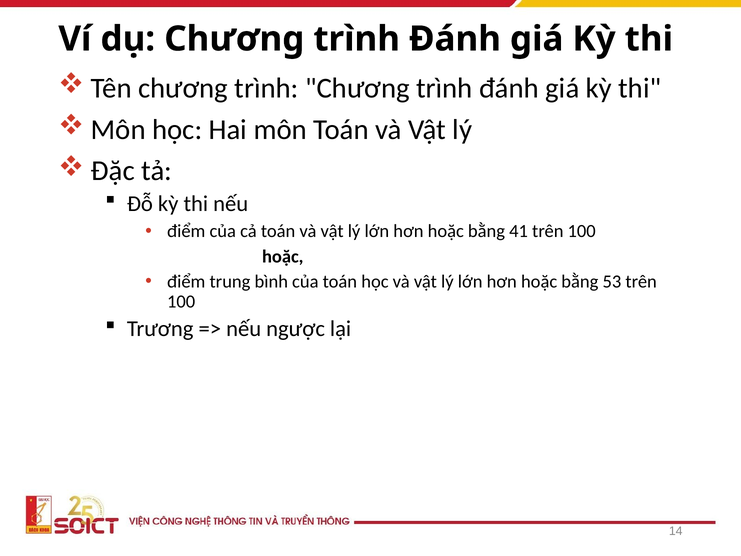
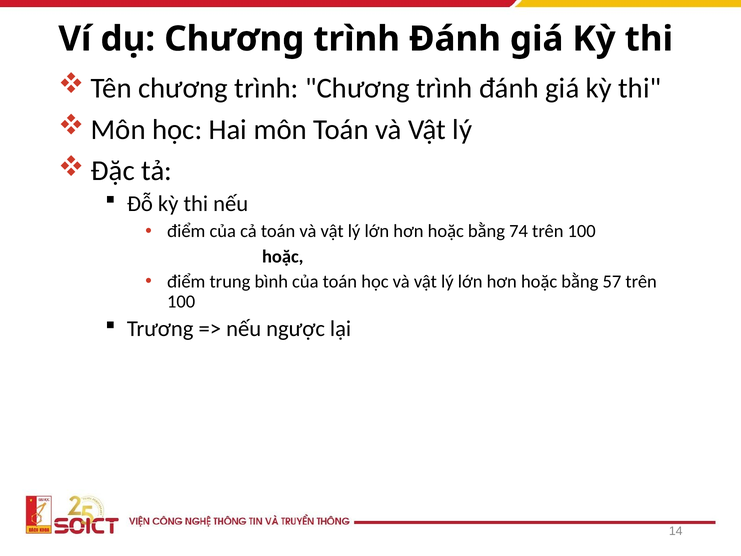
41: 41 -> 74 (519, 231)
53: 53 -> 57 (612, 281)
